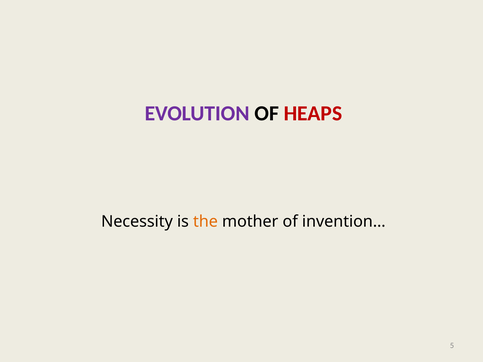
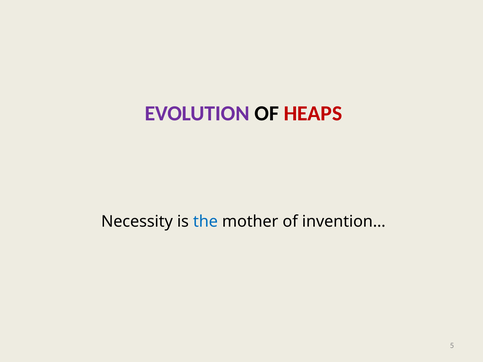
the colour: orange -> blue (205, 222)
